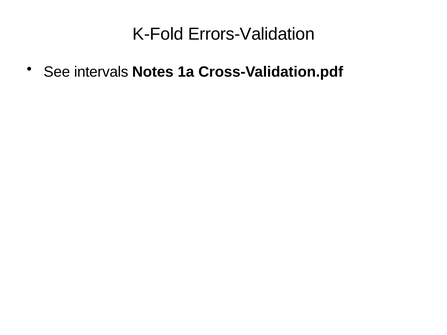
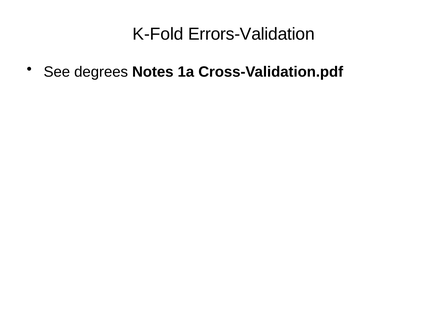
intervals: intervals -> degrees (101, 72)
